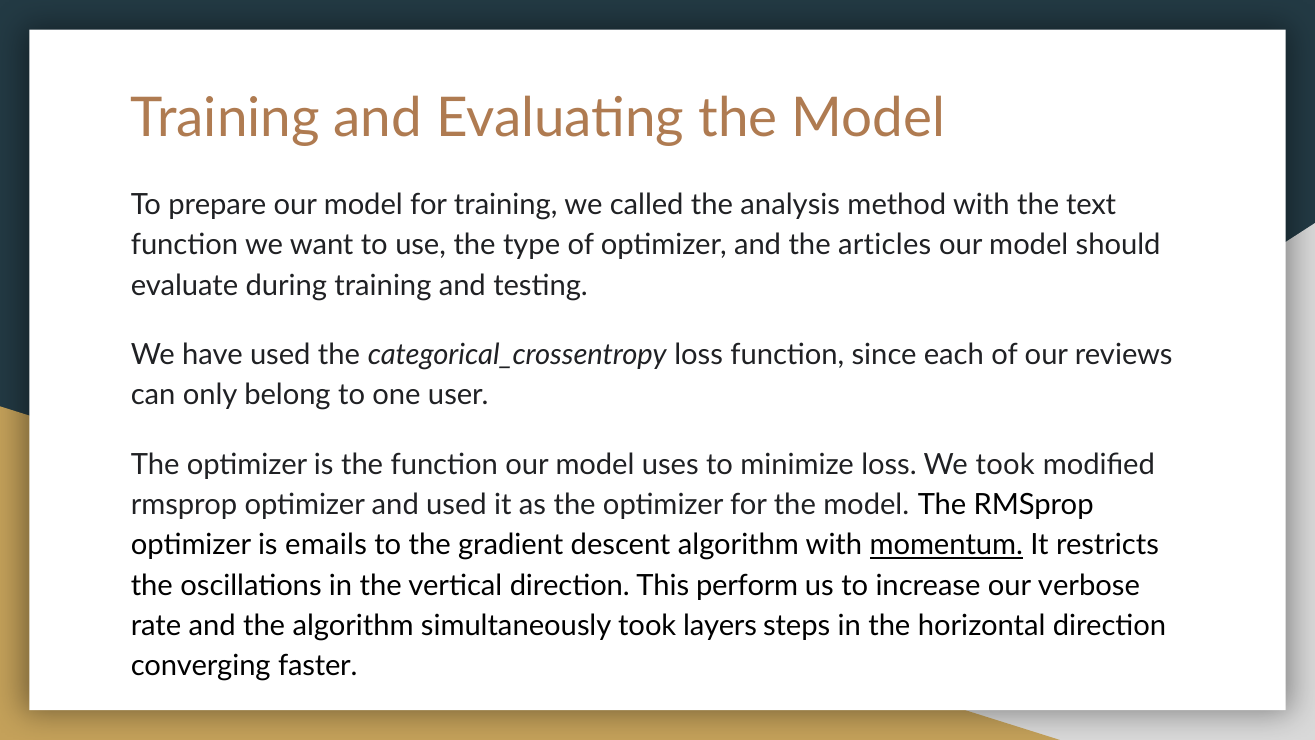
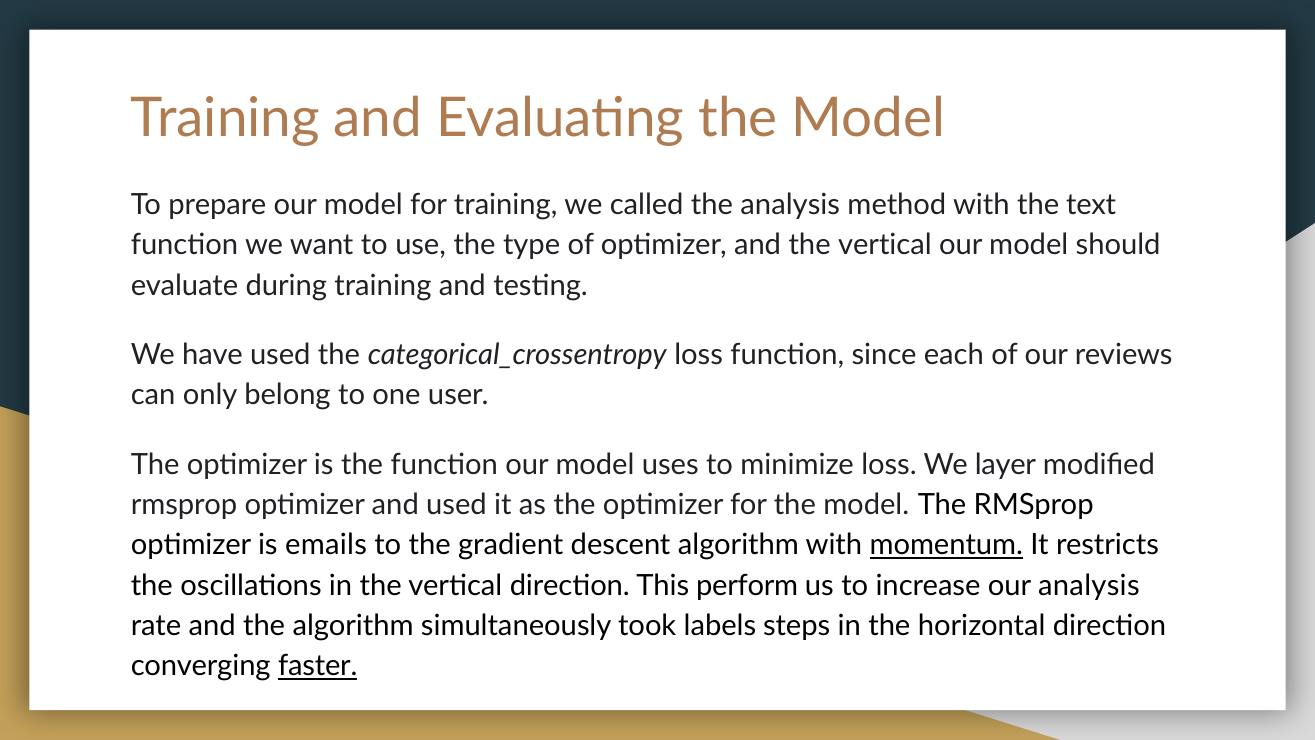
and the articles: articles -> vertical (885, 245)
We took: took -> layer (1005, 464)
our verbose: verbose -> analysis (1089, 585)
layers: layers -> labels (720, 626)
faster underline: none -> present (318, 666)
